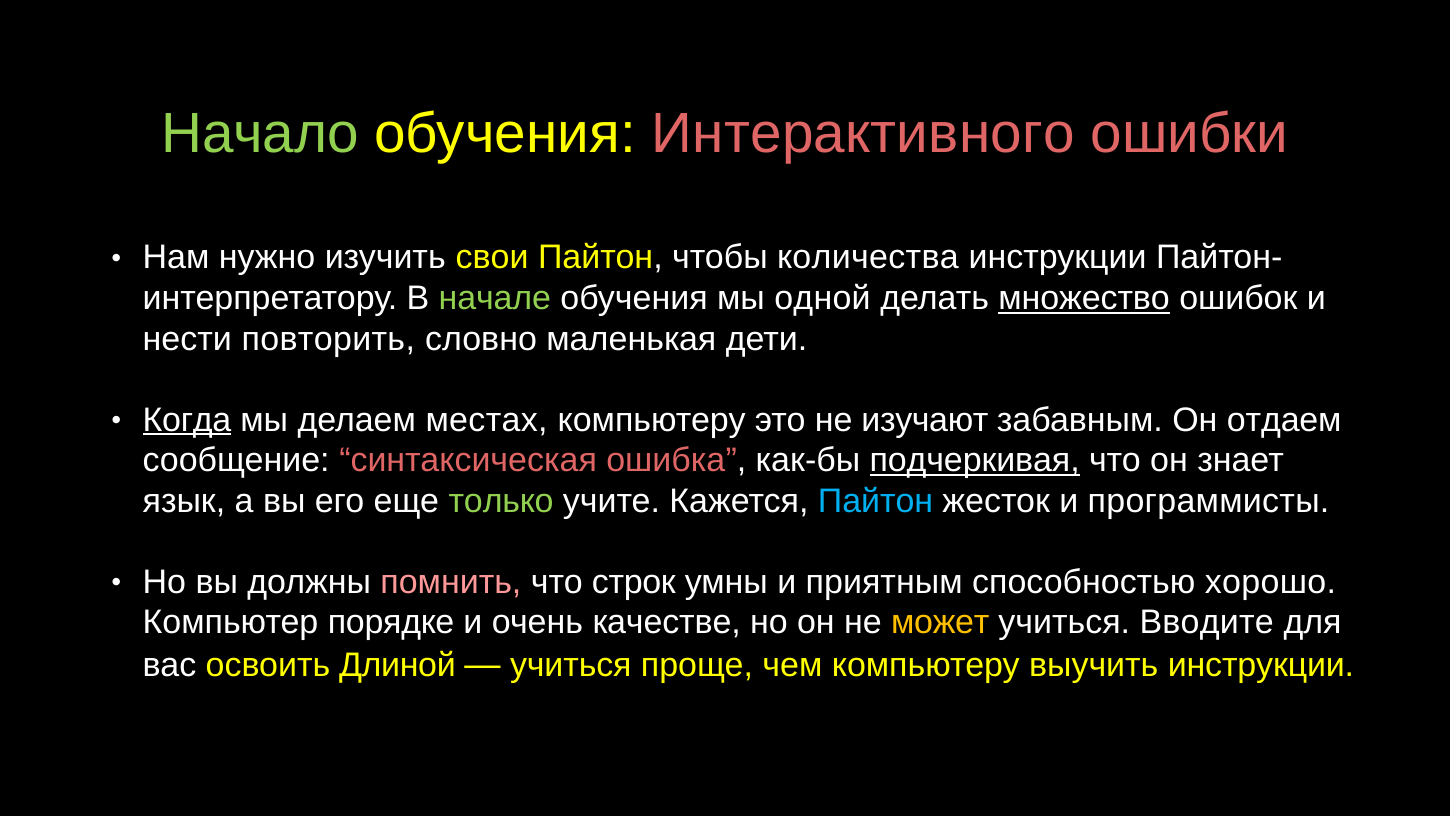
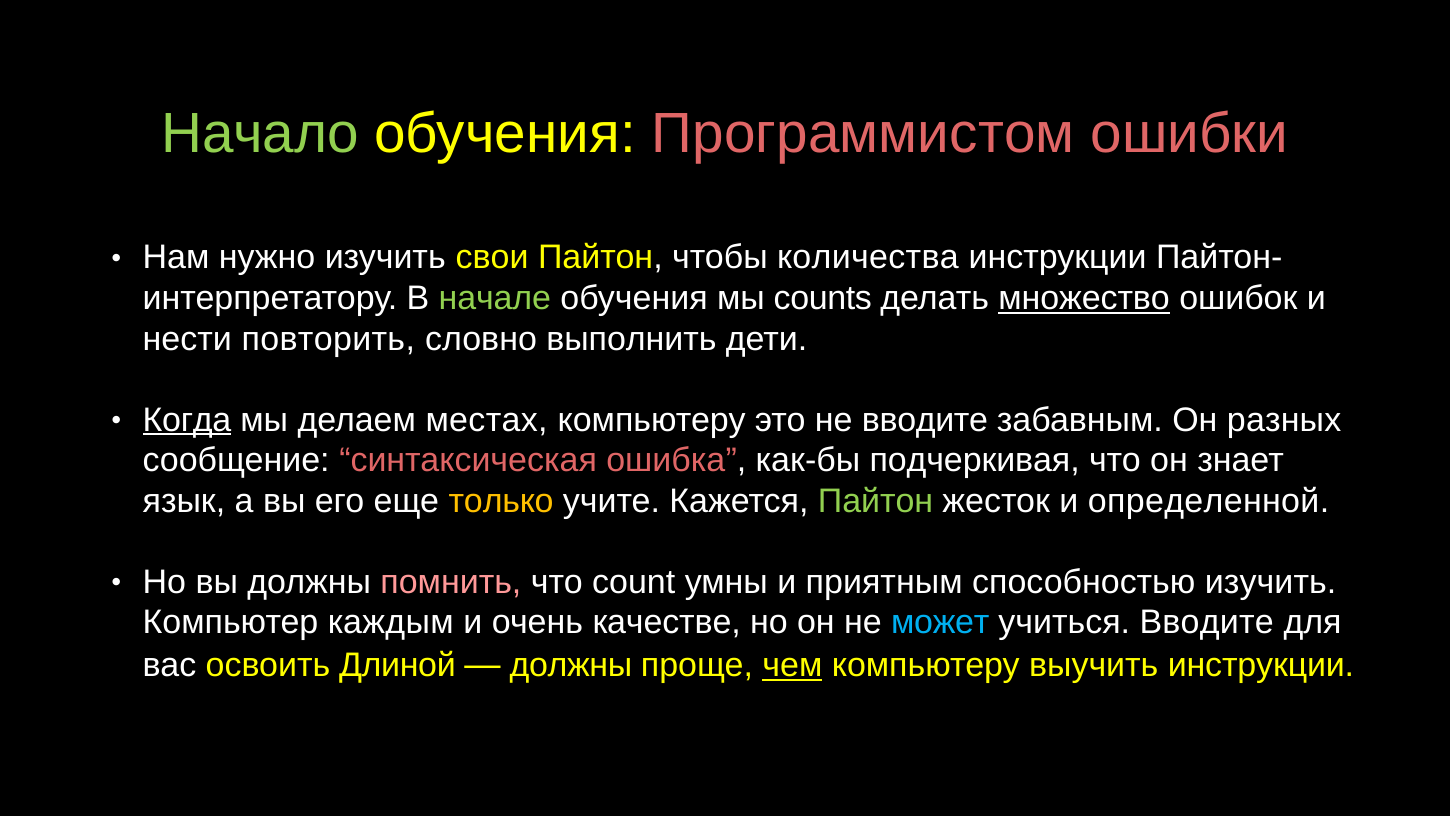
Интерактивного: Интерактивного -> Программистом (863, 133)
одной: одной -> counts (823, 298)
маленькая: маленькая -> выполнить (631, 339)
не изучают: изучают -> вводите (925, 420)
отдаем: отдаем -> разных (1284, 420)
подчеркивая underline: present -> none (975, 460)
только colour: light green -> yellow (501, 501)
Пайтон colour: light blue -> light green (876, 501)
программисты: программисты -> определенной (1209, 501)
строк: строк -> count (634, 582)
способностью хорошо: хорошо -> изучить (1271, 582)
порядке: порядке -> каждым (391, 622)
может colour: yellow -> light blue (940, 622)
учиться: учиться -> должны (571, 665)
чем underline: none -> present (792, 665)
